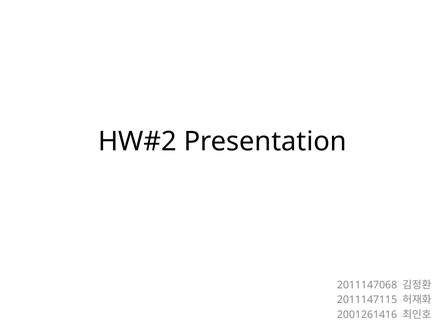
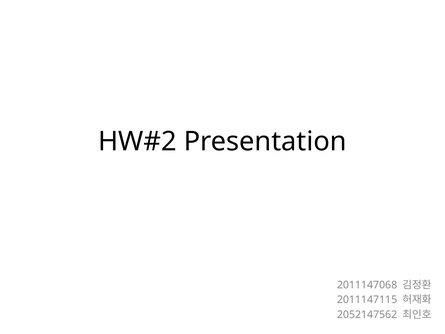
2001261416: 2001261416 -> 2052147562 (367, 314)
